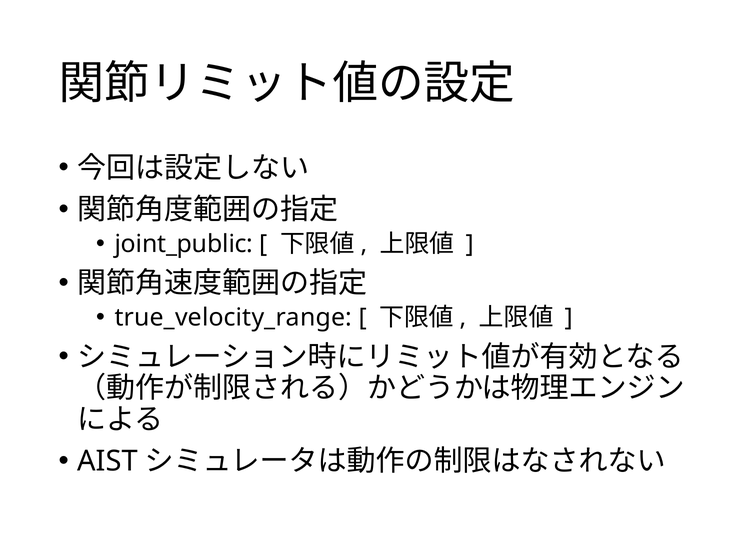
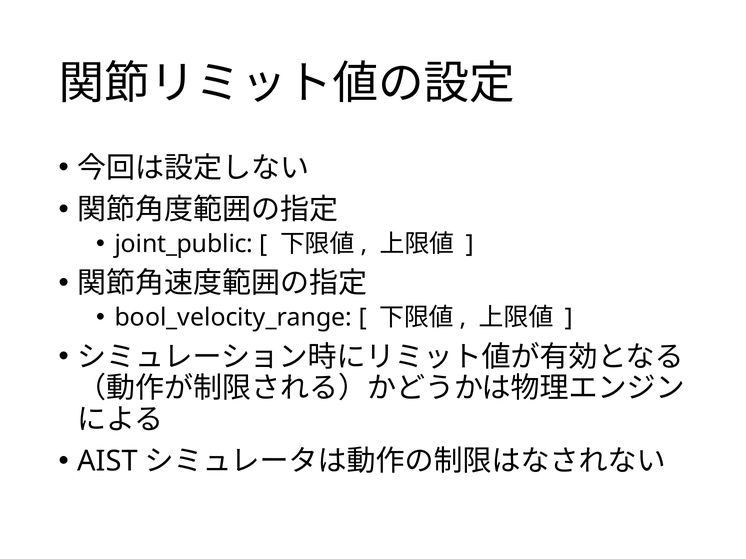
true_velocity_range: true_velocity_range -> bool_velocity_range (233, 318)
